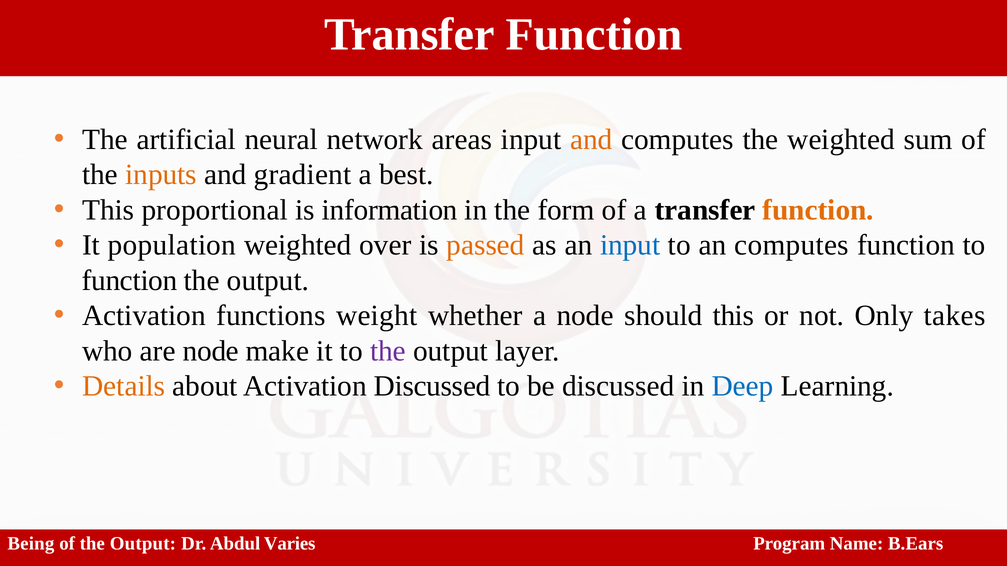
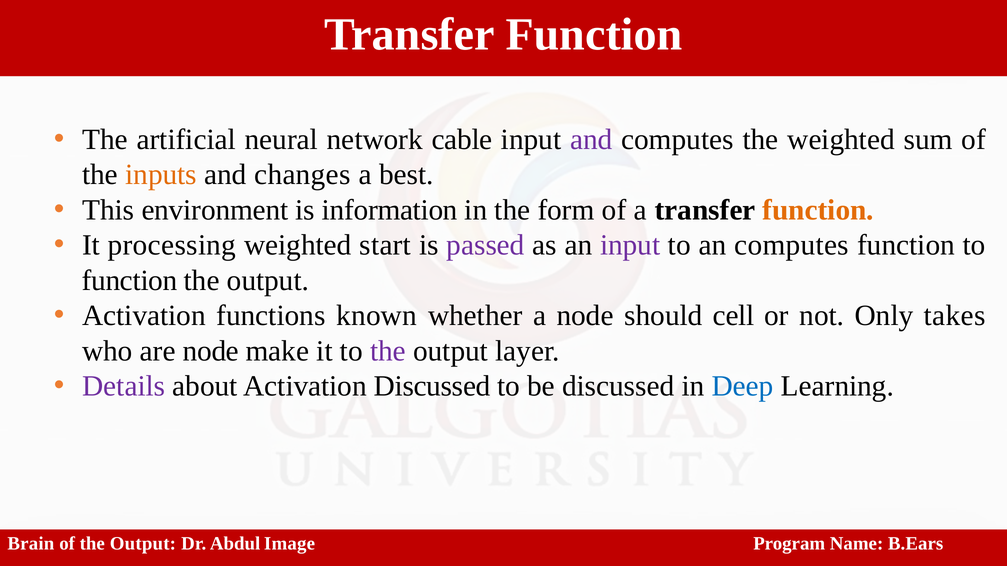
areas: areas -> cable (462, 140)
and colour: orange -> purple (591, 140)
gradient: gradient -> changes (302, 175)
proportional: proportional -> environment (215, 210)
population: population -> processing (172, 245)
over: over -> start (385, 245)
passed colour: orange -> purple (486, 245)
input colour: blue -> purple (630, 245)
weight: weight -> known (377, 316)
should this: this -> cell (734, 316)
Details colour: orange -> purple (124, 386)
Being: Being -> Brain (31, 544)
Varies: Varies -> Image (290, 544)
